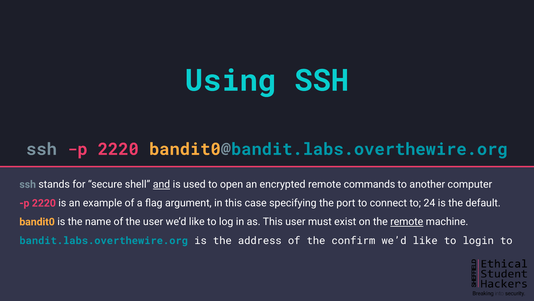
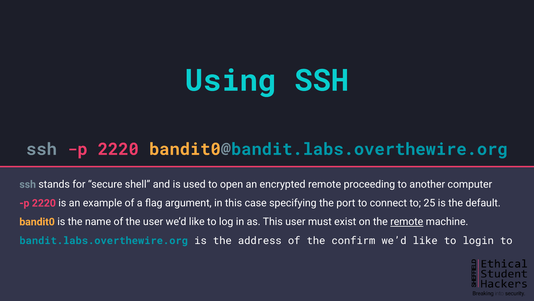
and underline: present -> none (161, 184)
commands: commands -> proceeding (369, 184)
24: 24 -> 25 (429, 203)
